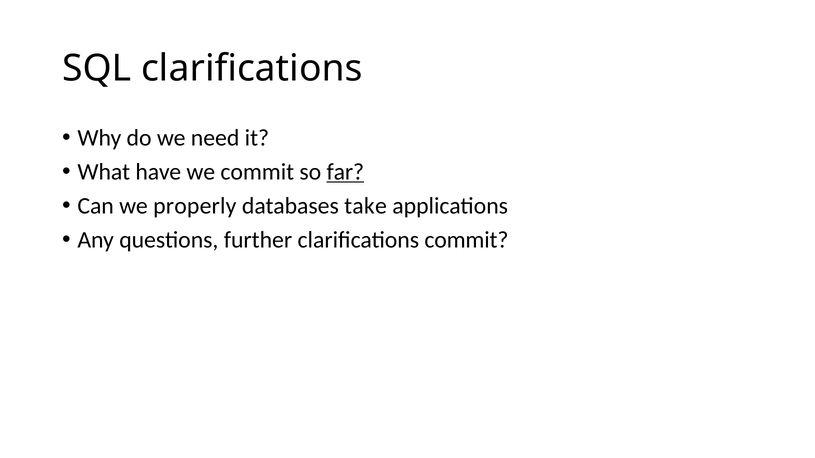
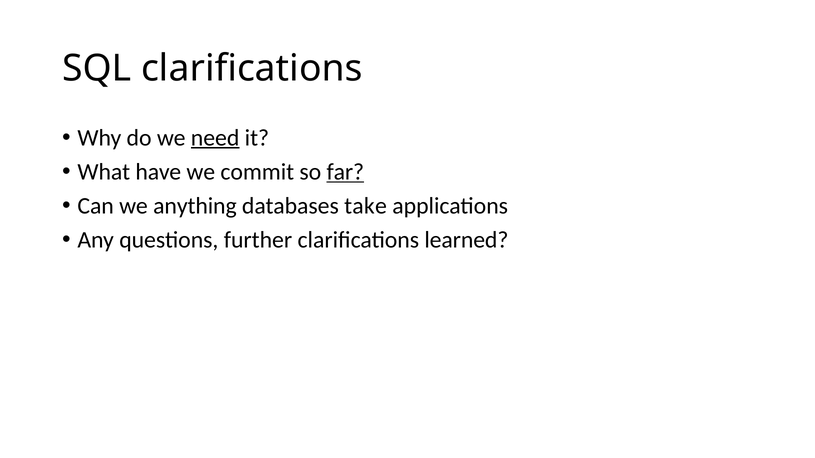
need underline: none -> present (215, 138)
properly: properly -> anything (195, 206)
clarifications commit: commit -> learned (466, 240)
